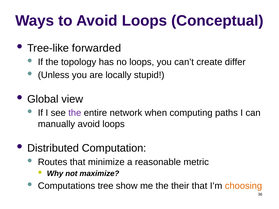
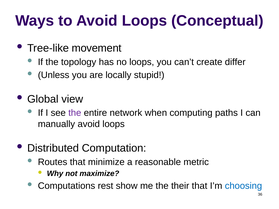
forwarded: forwarded -> movement (97, 48)
tree: tree -> rest (106, 186)
choosing colour: orange -> blue (243, 186)
